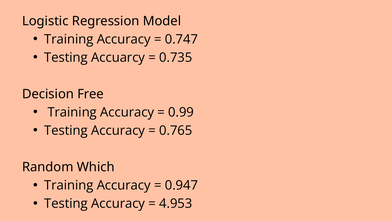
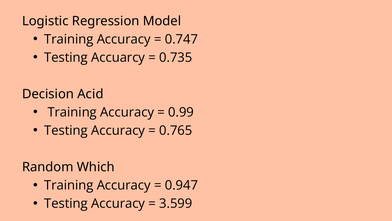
Free: Free -> Acid (90, 94)
4.953: 4.953 -> 3.599 (176, 203)
